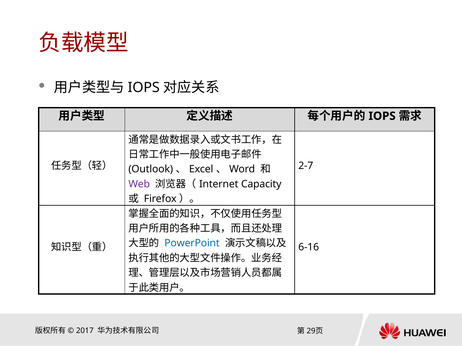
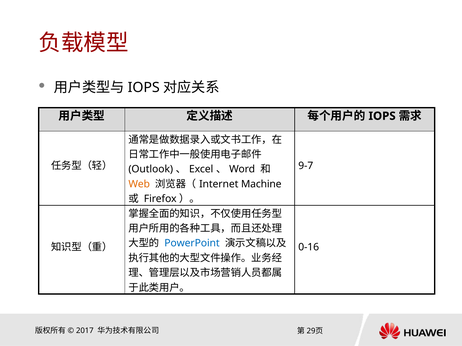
2-7: 2-7 -> 9-7 (306, 166)
Web colour: purple -> orange (139, 184)
Capacity: Capacity -> Machine (261, 184)
6-16: 6-16 -> 0-16 (309, 247)
